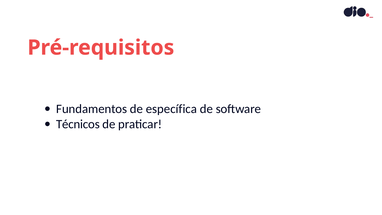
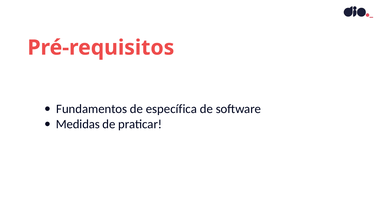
Técnicos: Técnicos -> Medidas (78, 124)
